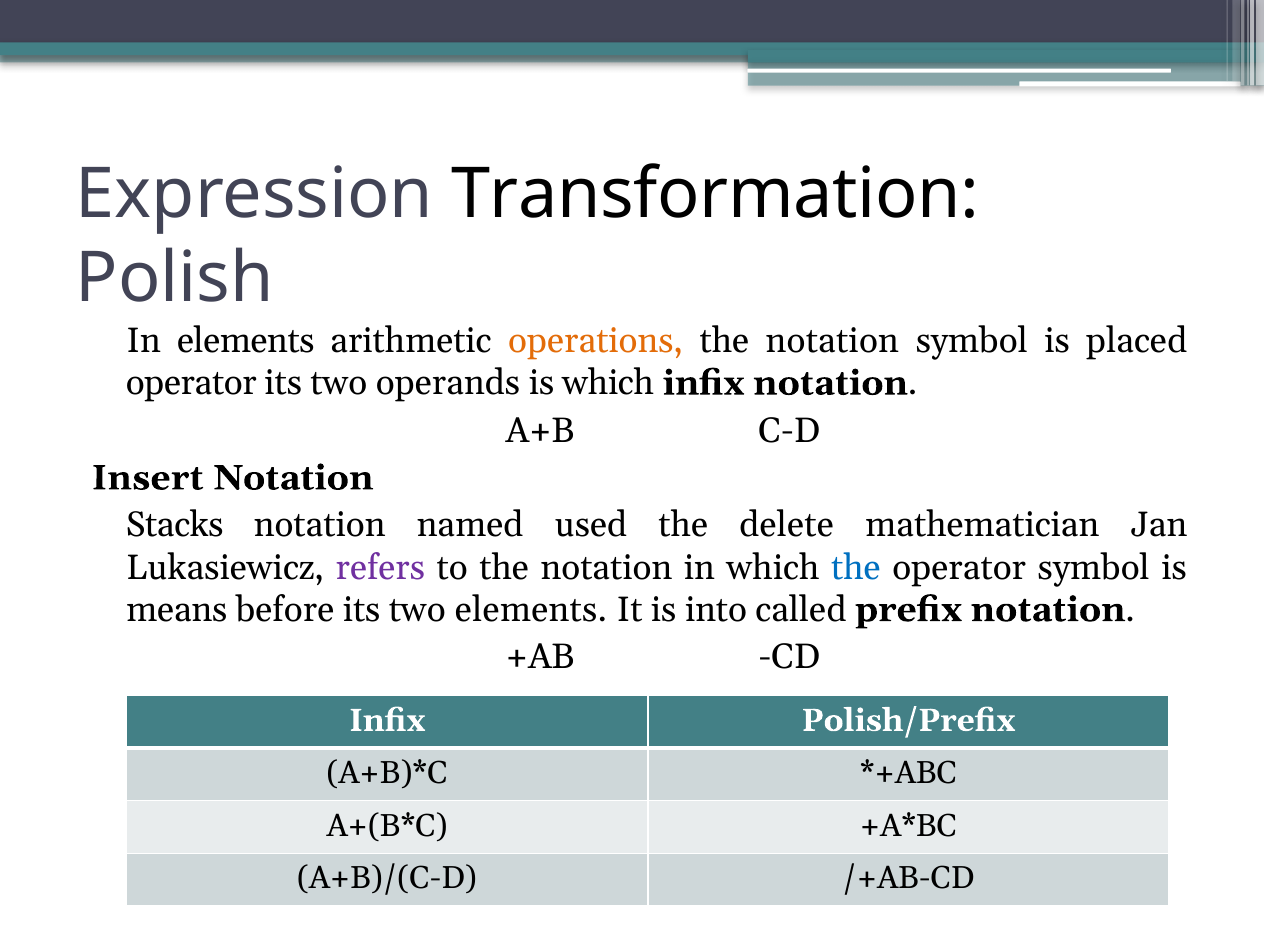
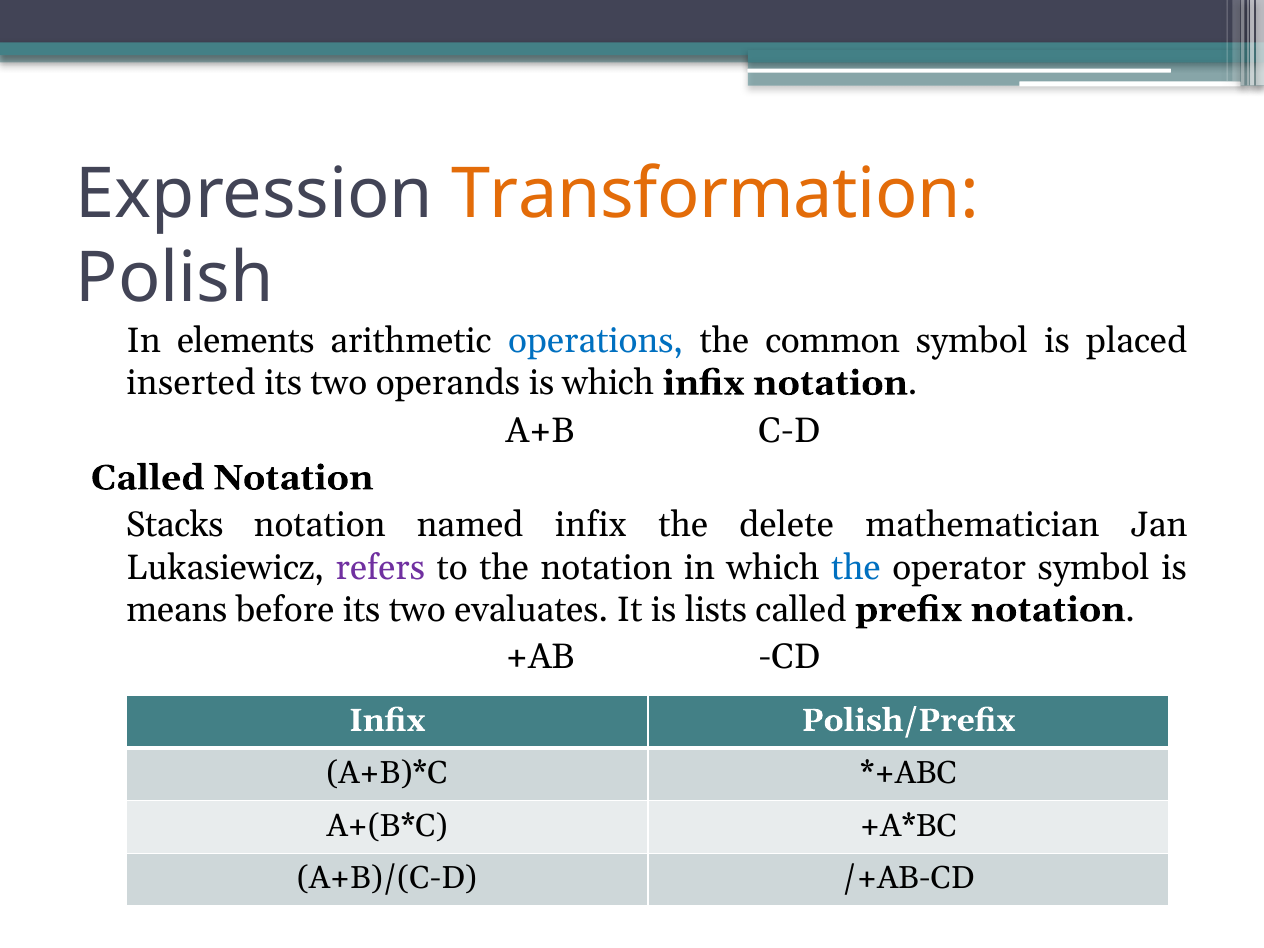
Transformation colour: black -> orange (715, 194)
operations colour: orange -> blue (596, 341)
notation: notation -> common (833, 341)
operator: operator -> inserted (191, 383)
Insert: Insert -> Called (148, 478)
named used: used -> infix (591, 525)
two elements: elements -> evaluates (531, 610)
into: into -> lists (716, 610)
